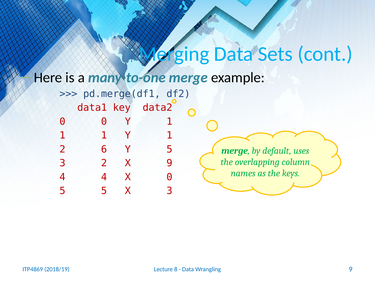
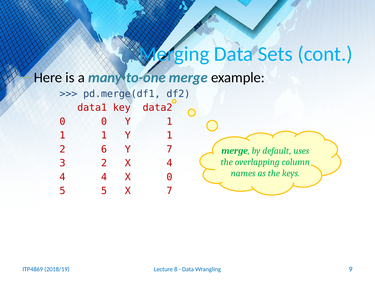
Y 5: 5 -> 7 (169, 149)
X 9: 9 -> 4 (169, 163)
X 3: 3 -> 7 (169, 190)
